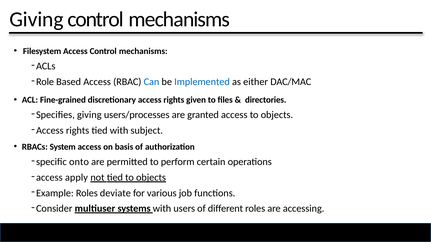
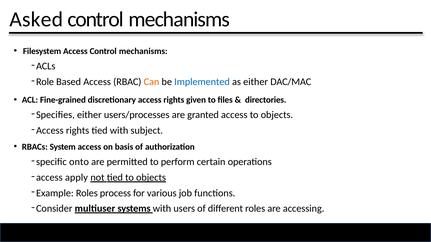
Giving: Giving -> Asked (36, 19)
Can colour: blue -> orange (151, 82)
Specifies giving: giving -> either (89, 115)
deviate: deviate -> process (115, 193)
